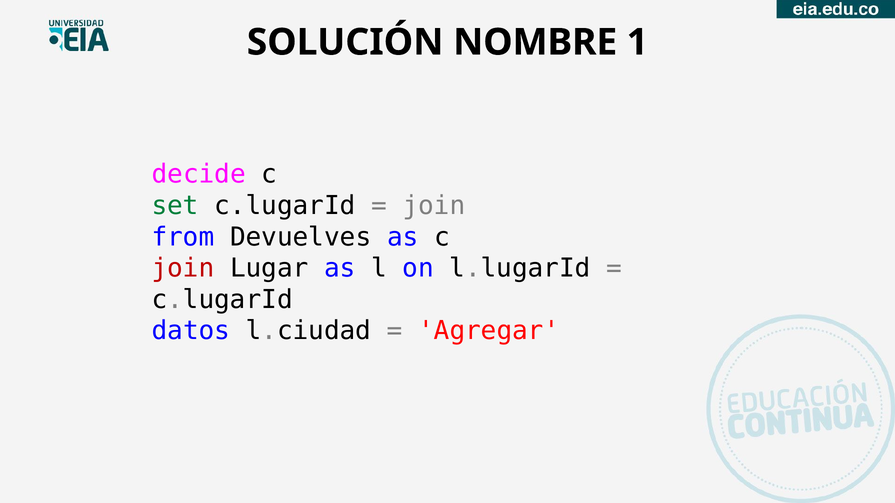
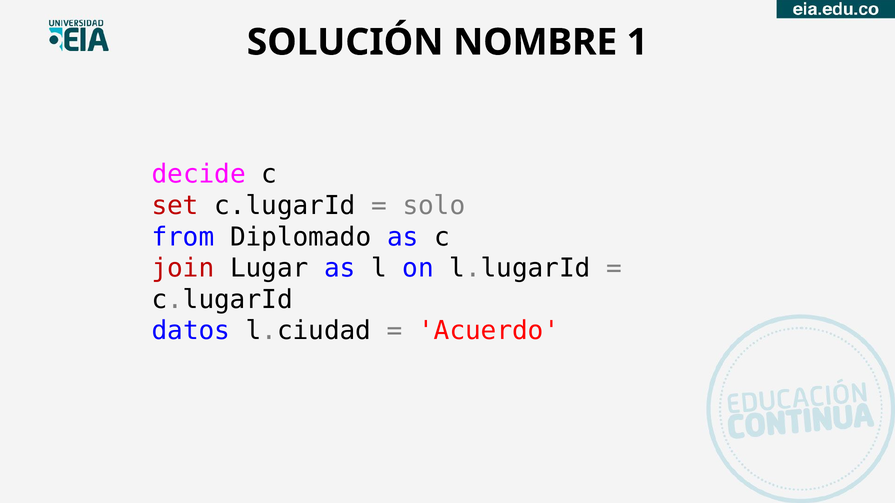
set colour: green -> red (175, 206)
join: join -> solo (434, 206)
Devuelves: Devuelves -> Diplomado (301, 237)
Agregar: Agregar -> Acuerdo (489, 331)
